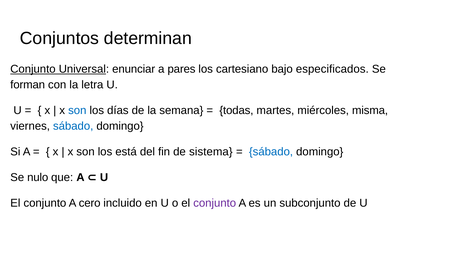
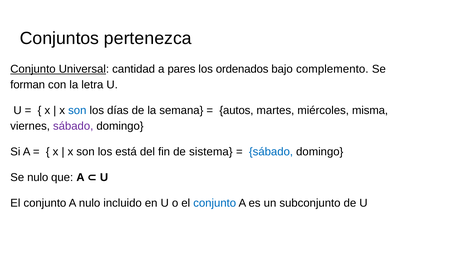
determinan: determinan -> pertenezca (148, 38)
enunciar: enunciar -> cantidad (134, 69)
cartesiano: cartesiano -> ordenados (242, 69)
especificados: especificados -> complemento (332, 69)
todas: todas -> autos (236, 110)
sábado colour: blue -> purple (73, 126)
A cero: cero -> nulo (90, 203)
conjunto colour: purple -> blue (215, 203)
